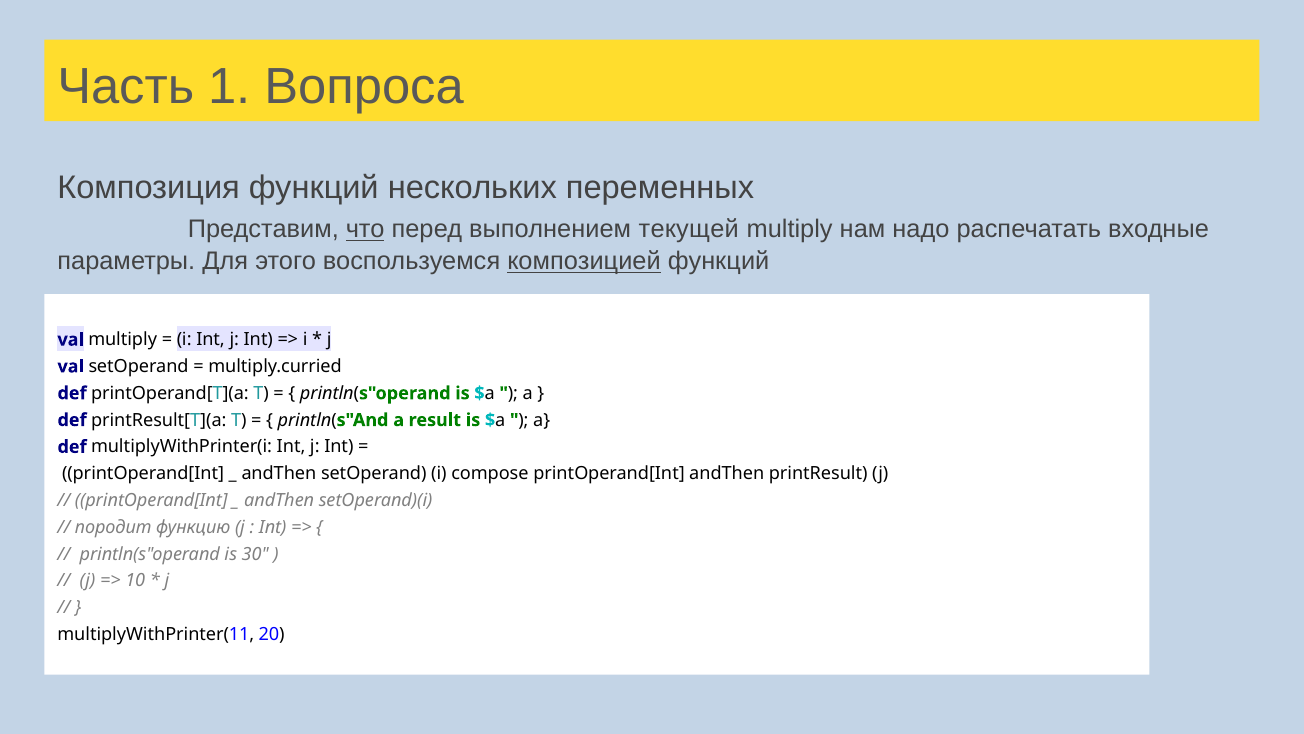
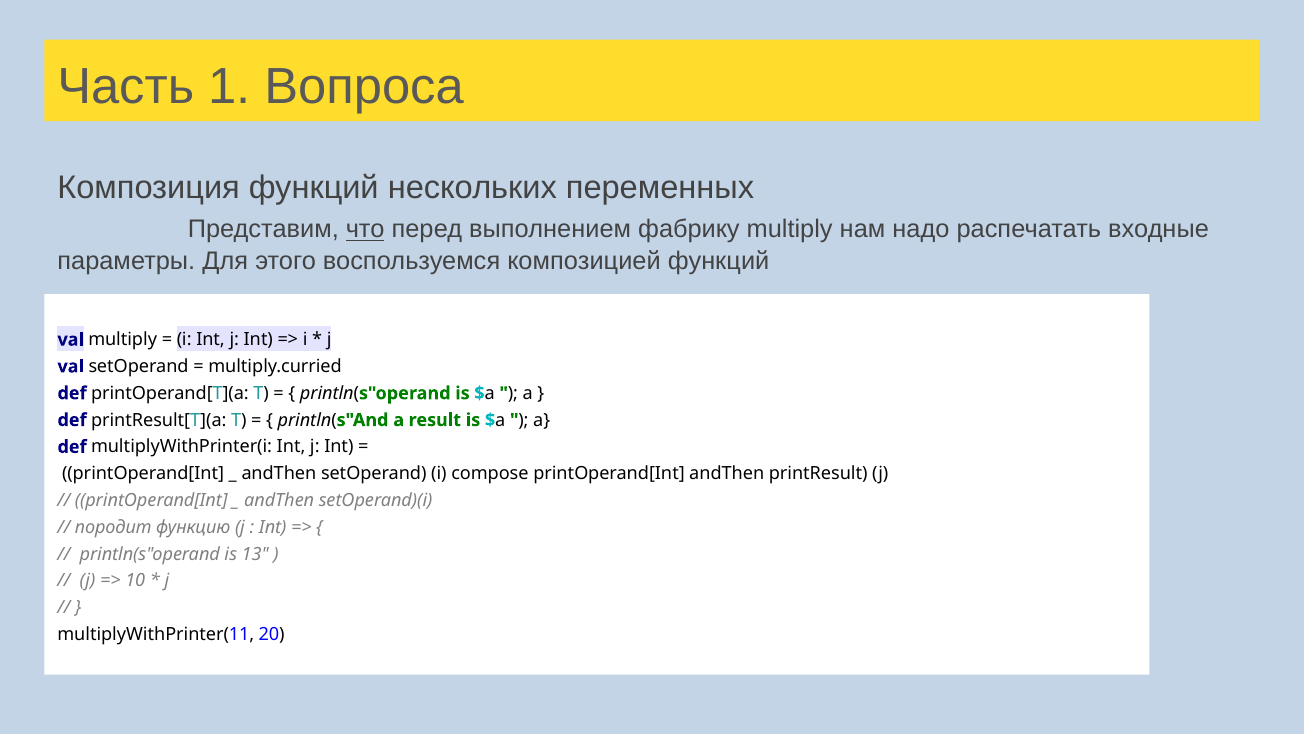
текущей: текущей -> фабрику (689, 229)
композицией underline: present -> none (584, 261)
30: 30 -> 13 (255, 554)
